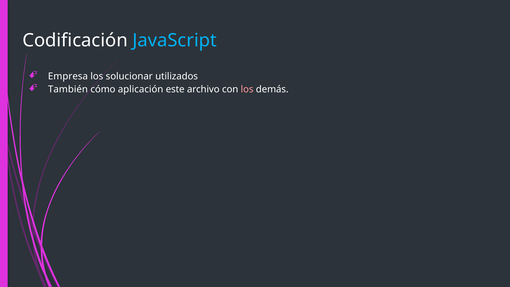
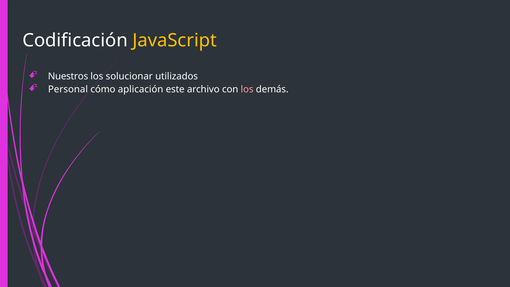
JavaScript colour: light blue -> yellow (175, 41)
Empresa: Empresa -> Nuestros (68, 76)
También: También -> Personal (68, 89)
